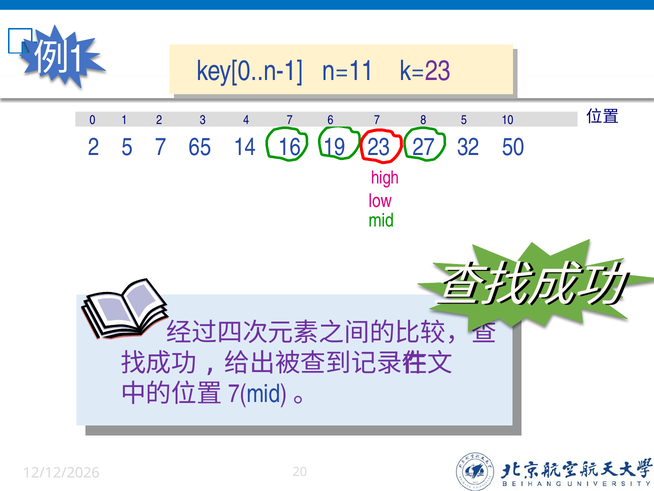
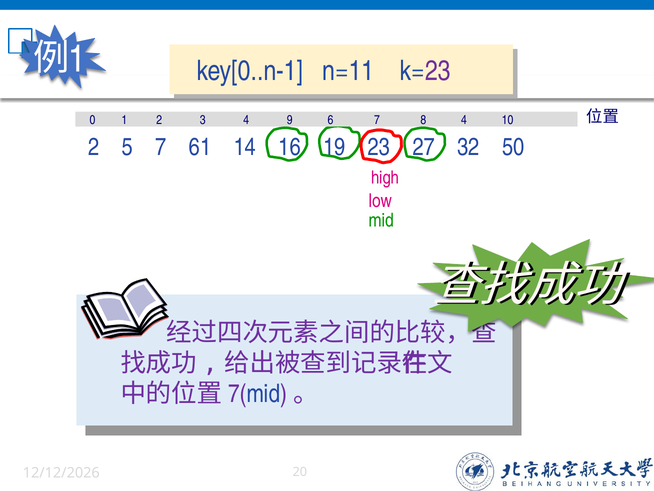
4 7: 7 -> 9 (290, 120)
8 5: 5 -> 4 (464, 120)
65: 65 -> 61 (200, 147)
